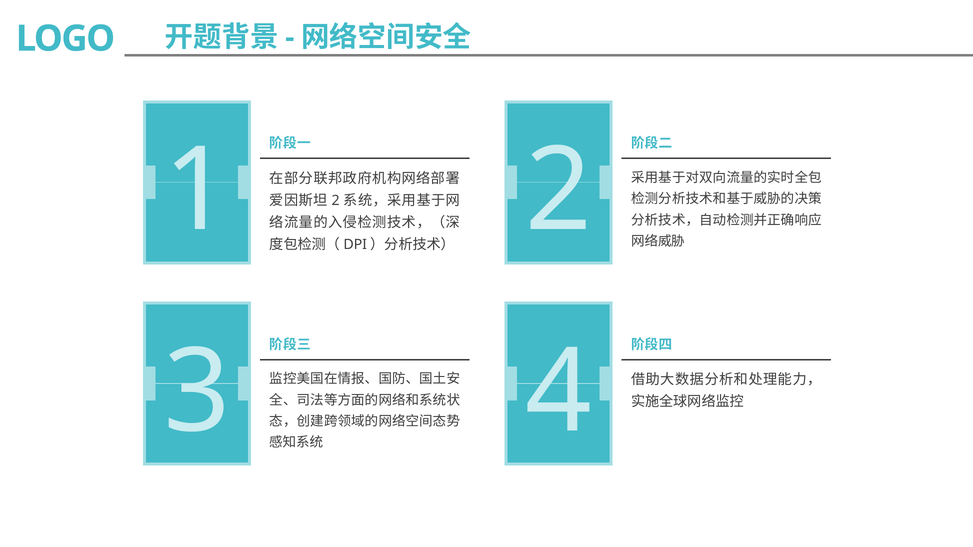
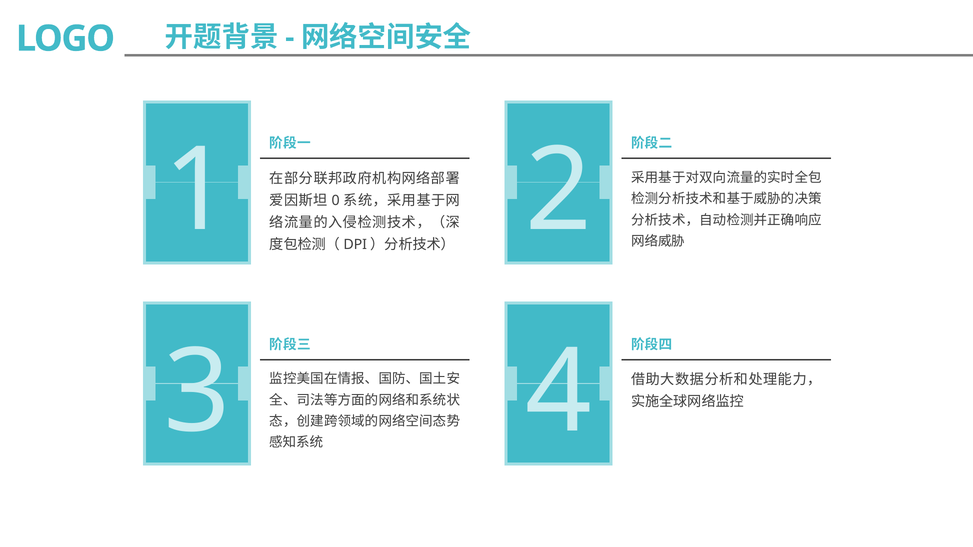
2: 2 -> 0 (336, 201)
